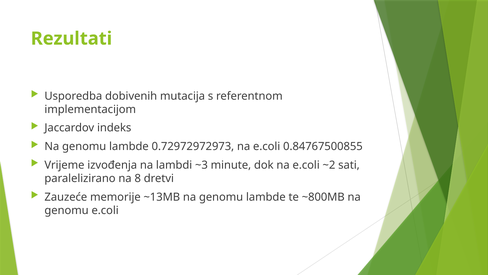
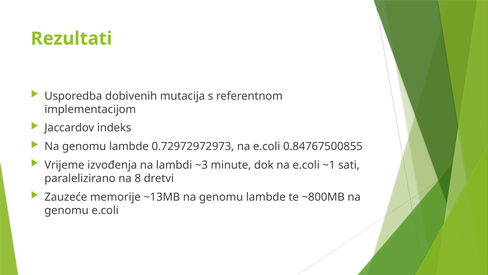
~2: ~2 -> ~1 (329, 165)
